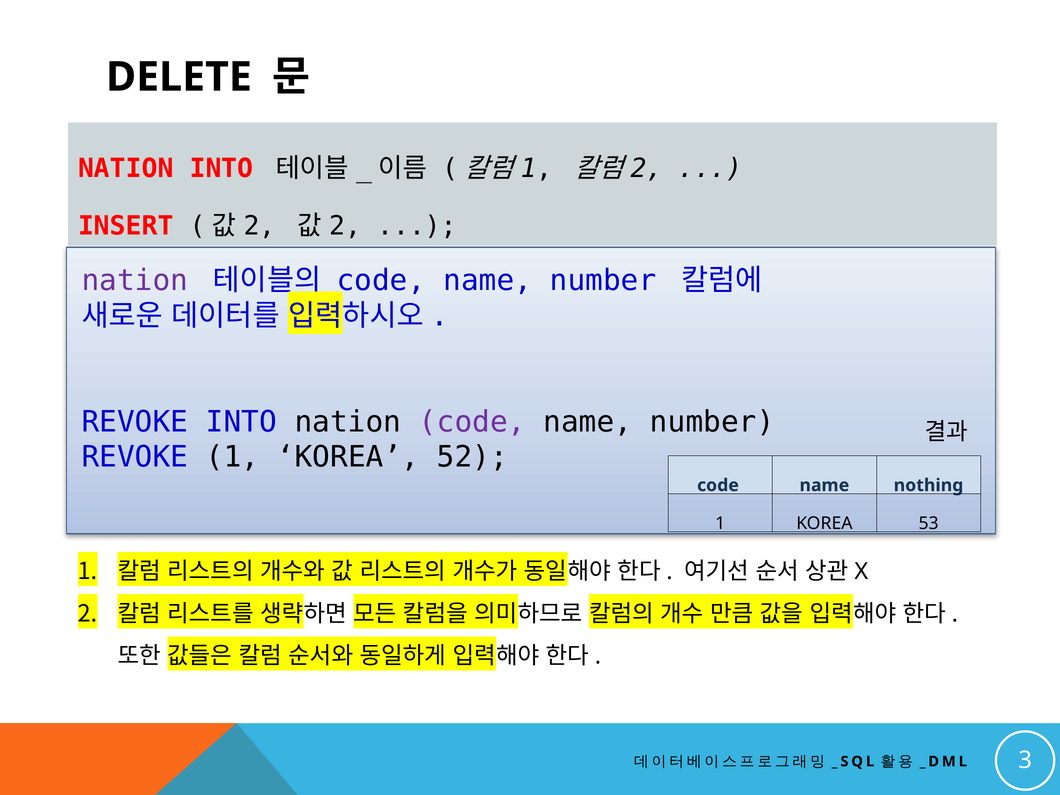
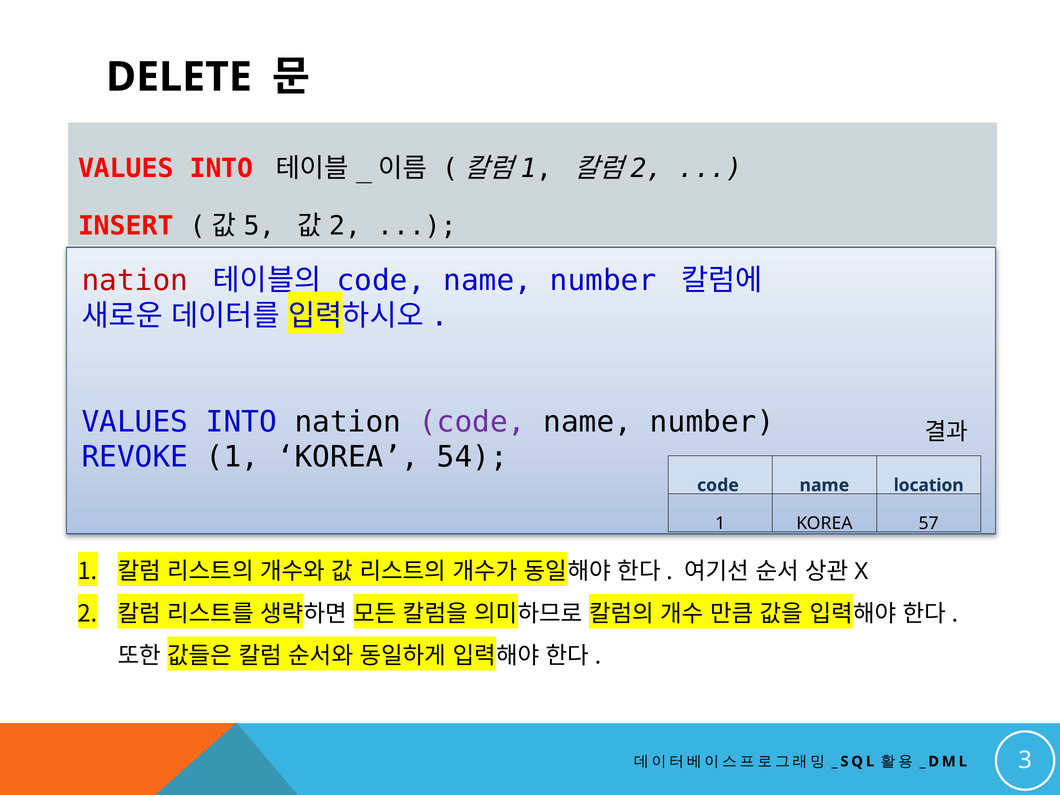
NATION: NATION -> VALUES (126, 168)
2: 2 -> 5 (259, 226)
nation colour: purple -> red (135, 281)
REVOKE: REVOKE -> VALUES (135, 422)
52: 52 -> 54 (472, 457)
nothing: nothing -> location (929, 485)
53: 53 -> 57 (929, 523)
